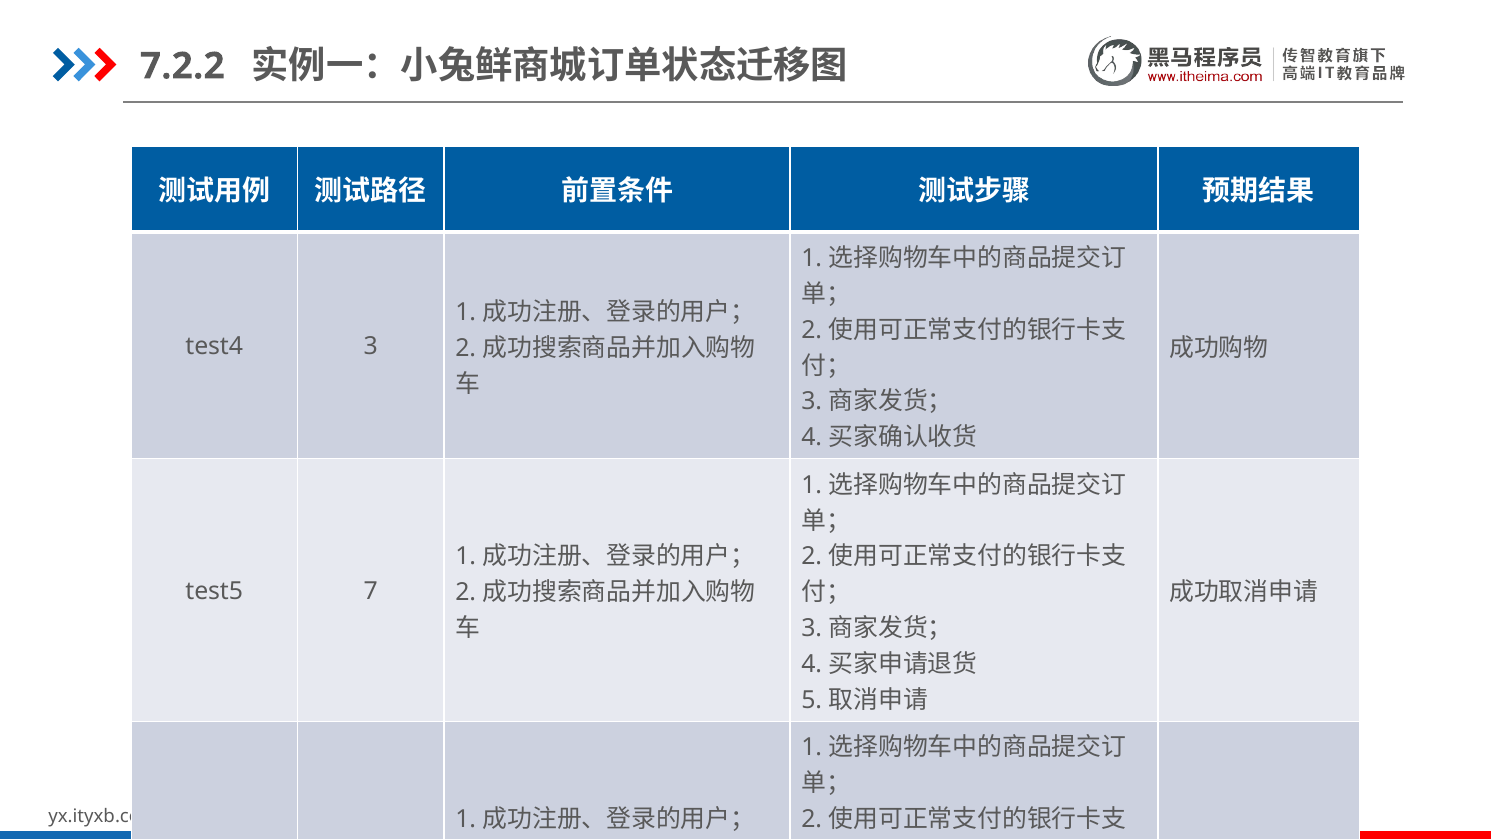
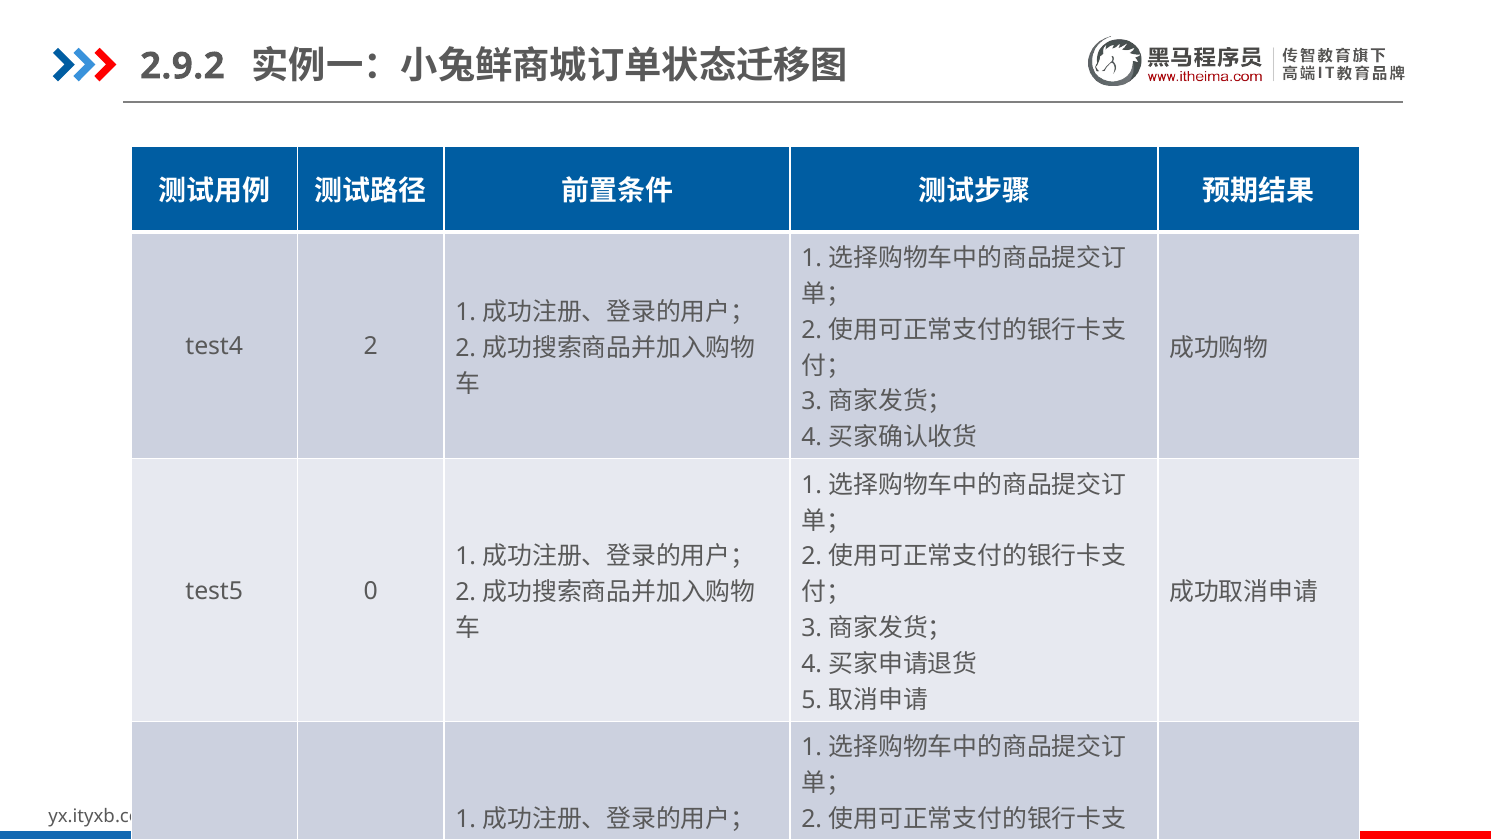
7.2.2: 7.2.2 -> 2.9.2 (182, 66)
test4 3: 3 -> 2 (371, 347)
7: 7 -> 0 (371, 591)
